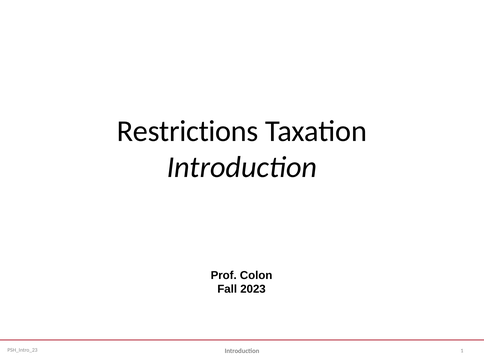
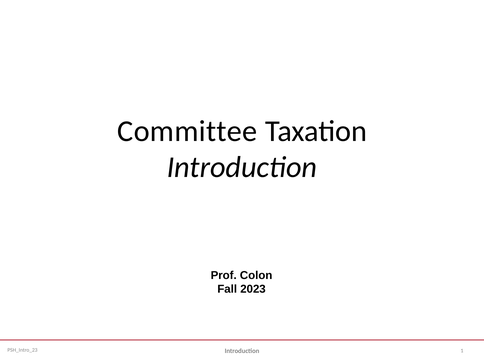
Restrictions: Restrictions -> Committee (187, 131)
